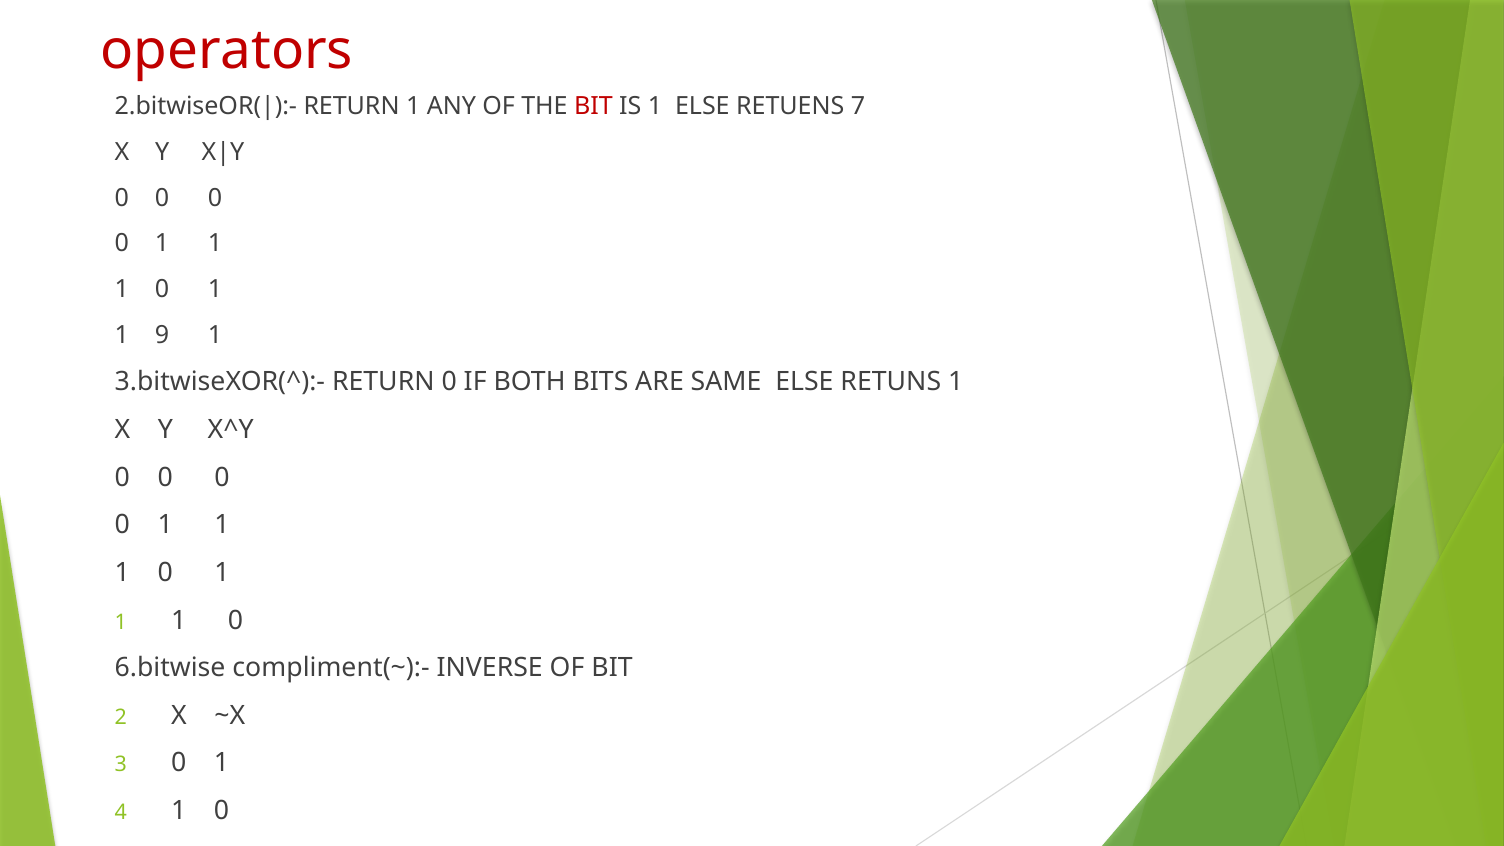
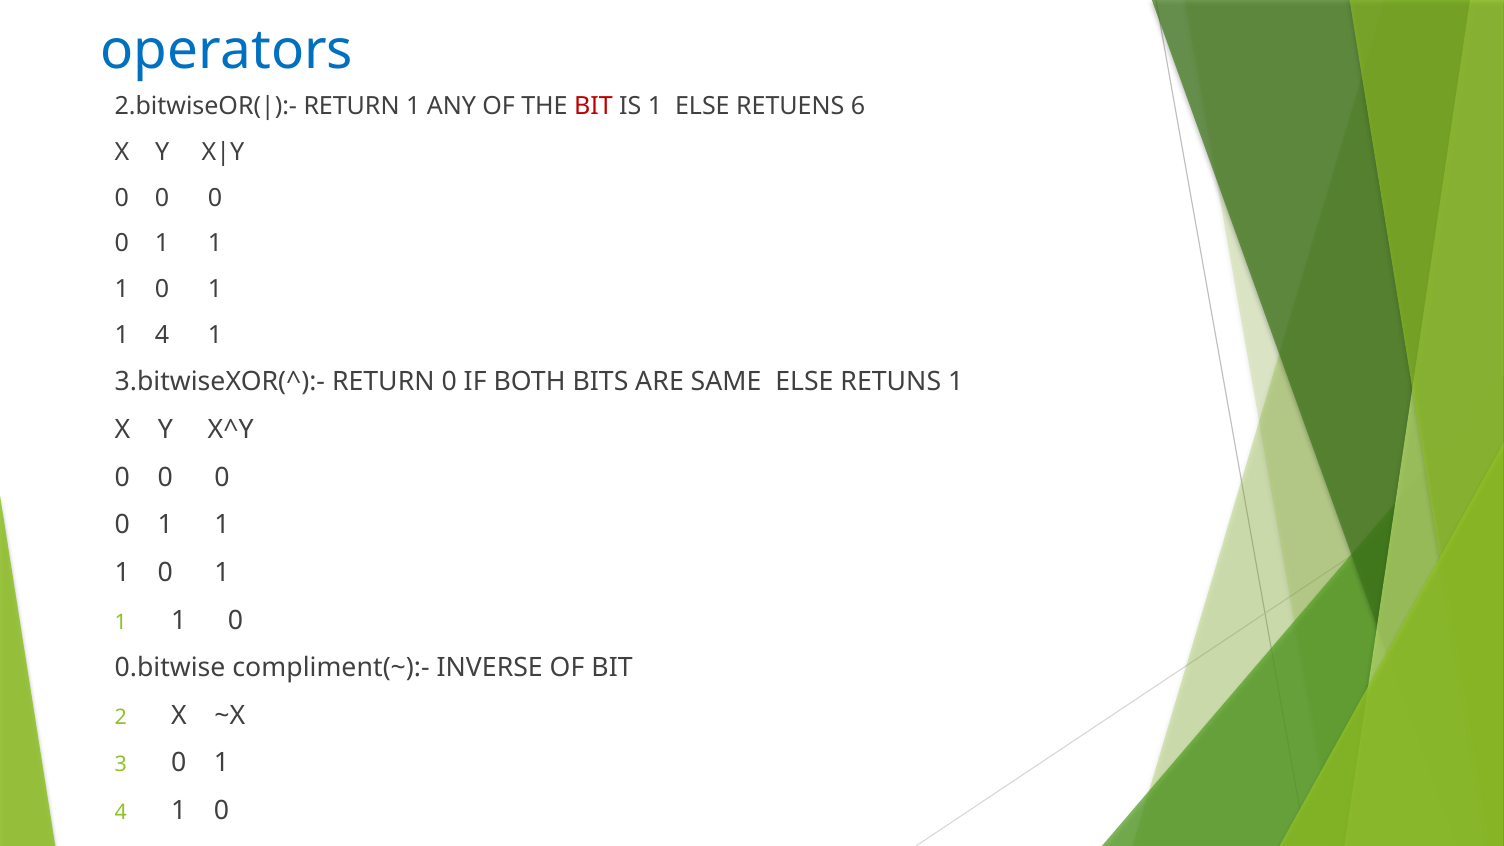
operators colour: red -> blue (227, 51)
7: 7 -> 6 (858, 106)
9: 9 -> 4 (162, 335)
6.bitwise: 6.bitwise -> 0.bitwise (170, 668)
